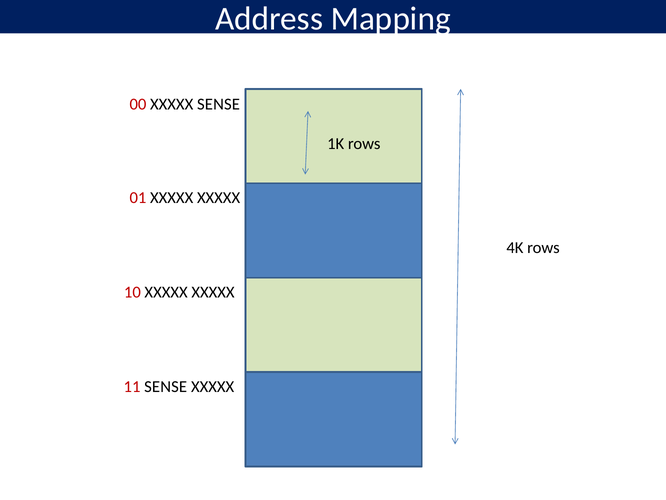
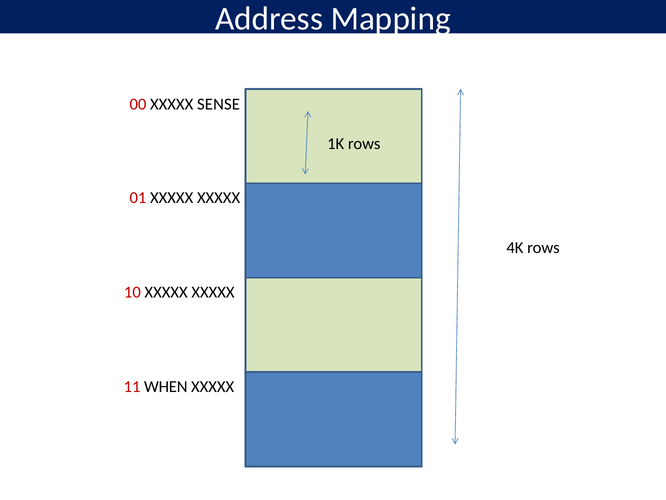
11 SENSE: SENSE -> WHEN (166, 386)
